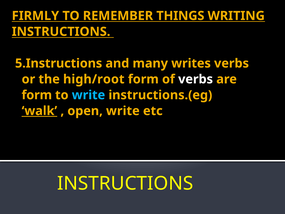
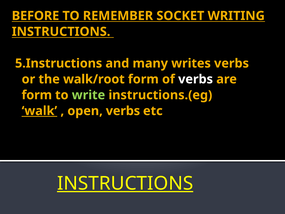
FIRMLY: FIRMLY -> BEFORE (35, 16)
THINGS: THINGS -> SOCKET (180, 16)
high/root: high/root -> walk/root (94, 79)
write colour: light blue -> light green (88, 95)
open write: write -> verbs (123, 111)
INSTRUCTIONS underline: none -> present (125, 183)
